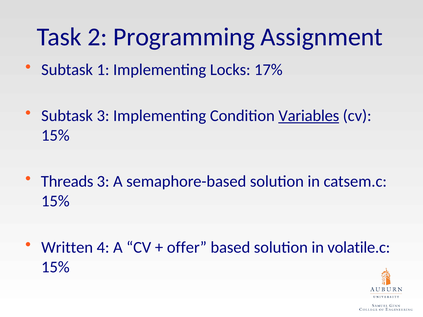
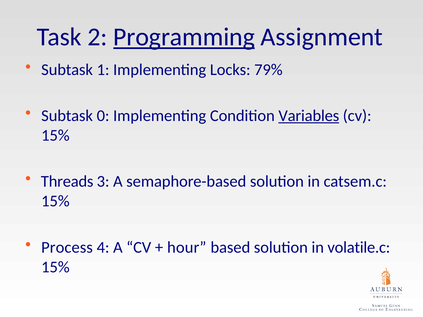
Programming underline: none -> present (184, 37)
17%: 17% -> 79% (268, 70)
Subtask 3: 3 -> 0 (103, 116)
Written: Written -> Process (67, 247)
offer: offer -> hour (187, 247)
